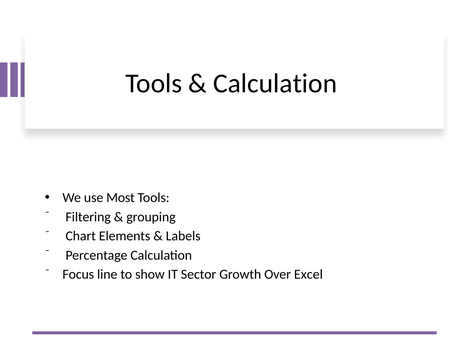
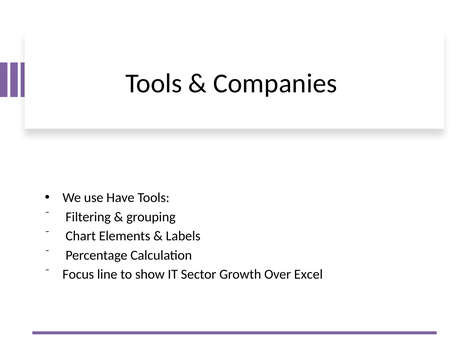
Calculation: Calculation -> Companies (275, 83)
Most: Most -> Have (120, 198)
